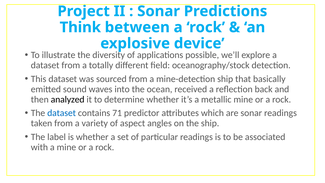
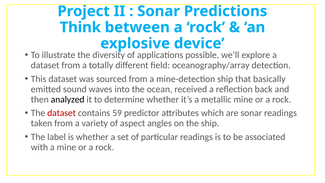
oceanography/stock: oceanography/stock -> oceanography/array (211, 65)
dataset colour: blue -> red (62, 113)
71: 71 -> 59 (117, 113)
